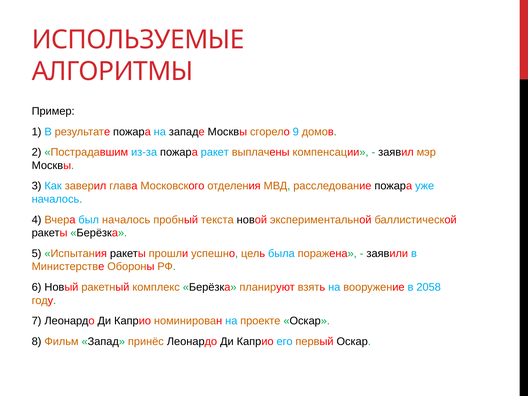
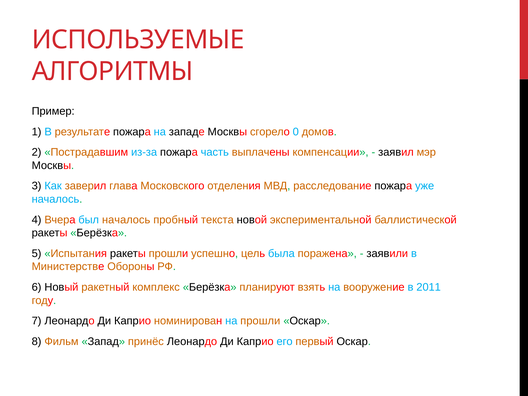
9: 9 -> 0 (296, 132)
ракет: ракет -> часть (215, 152)
2058: 2058 -> 2011 (429, 287)
на проекте: проекте -> прошли (260, 321)
